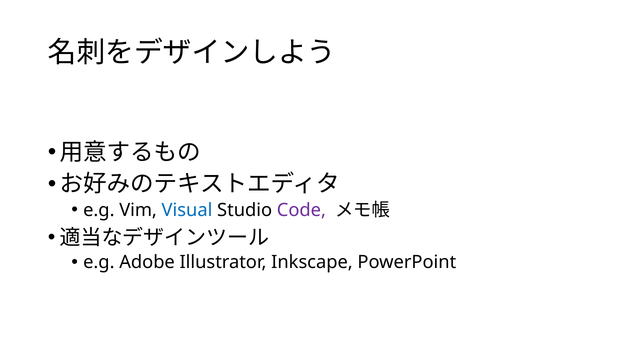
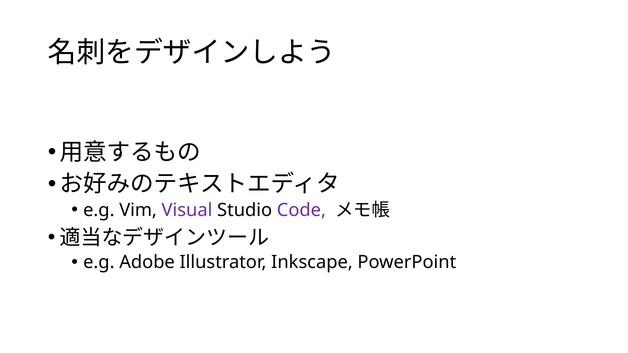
Visual colour: blue -> purple (187, 210)
